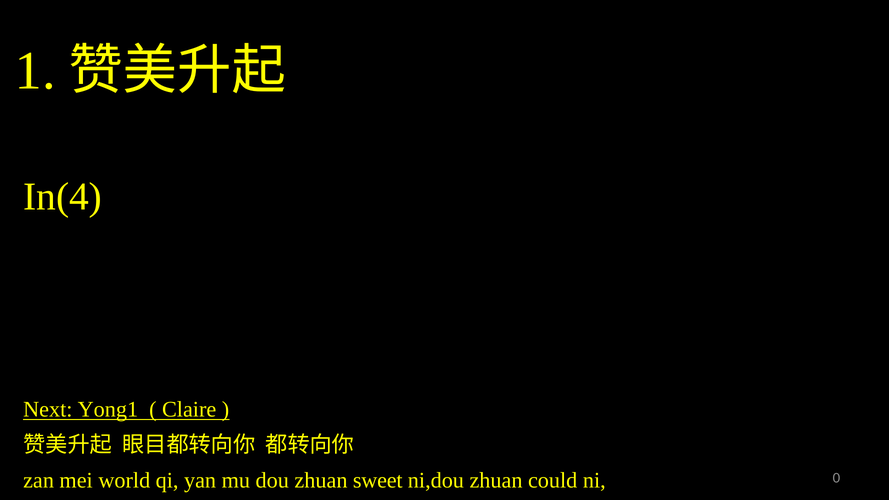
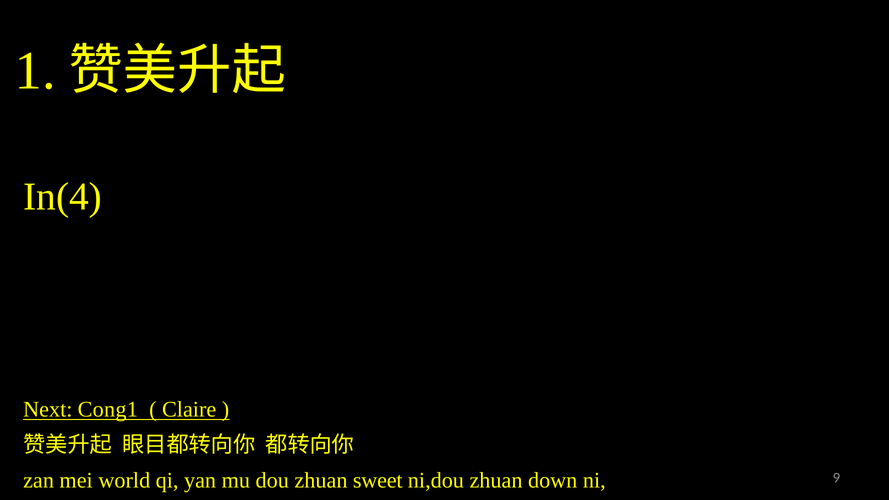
Yong1: Yong1 -> Cong1 (108, 410)
could: could -> down (553, 480)
0: 0 -> 9 (836, 478)
